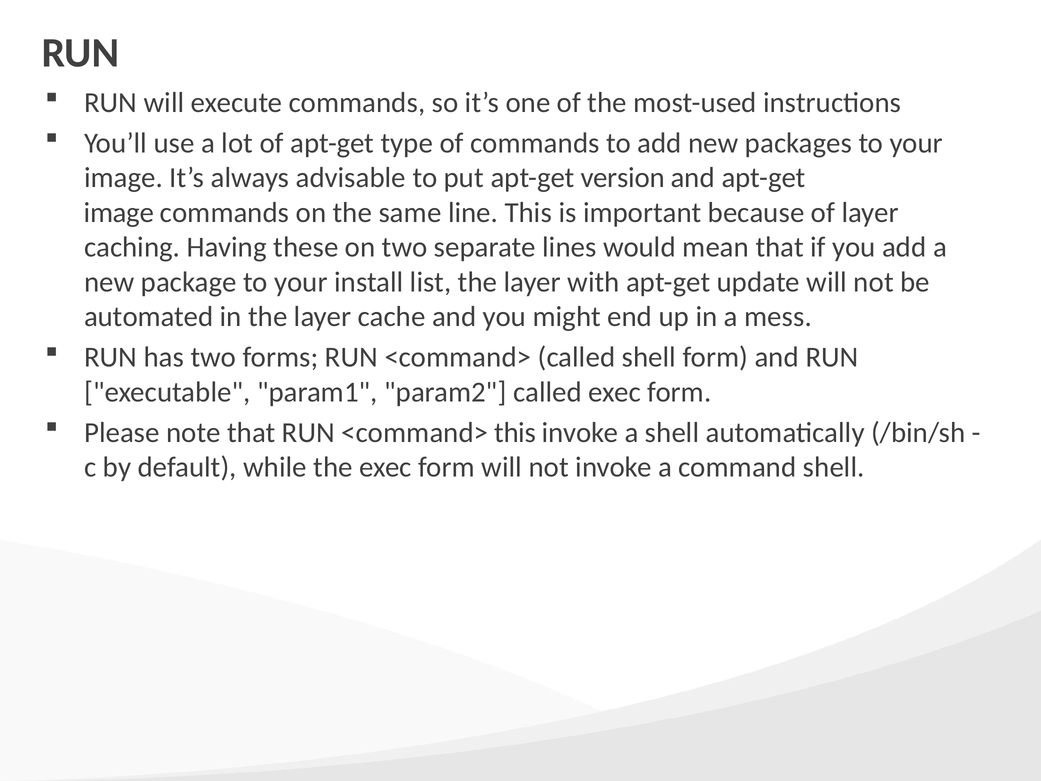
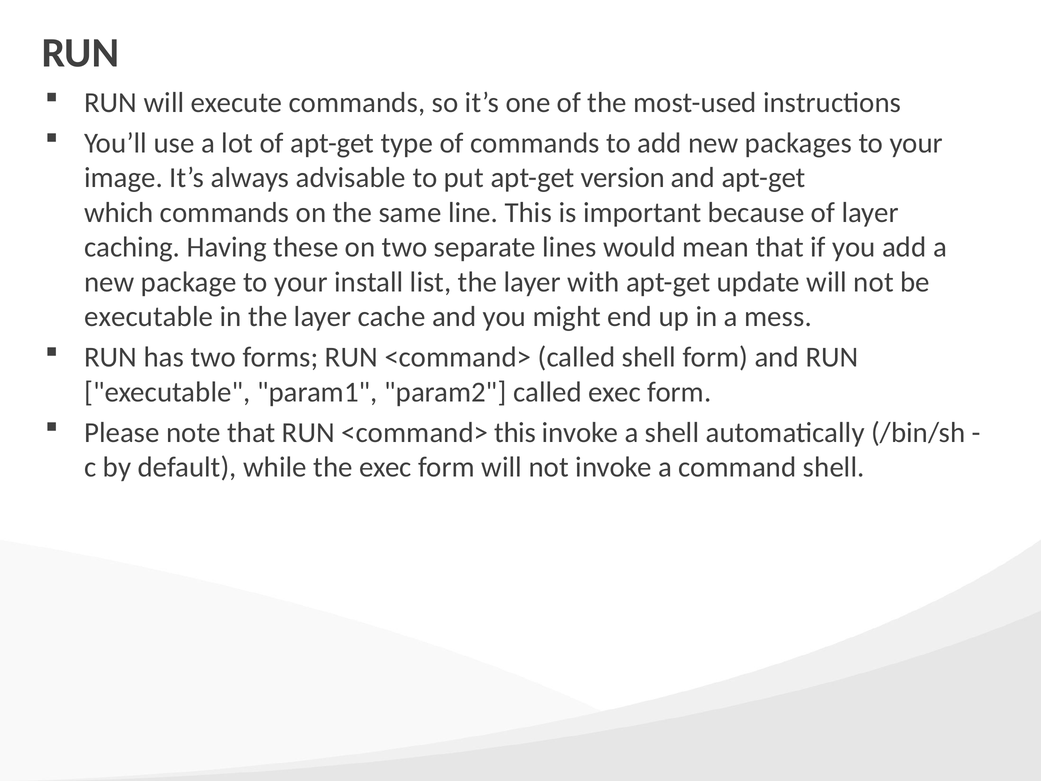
image: image -> which (119, 213)
automated: automated -> executable (149, 317)
